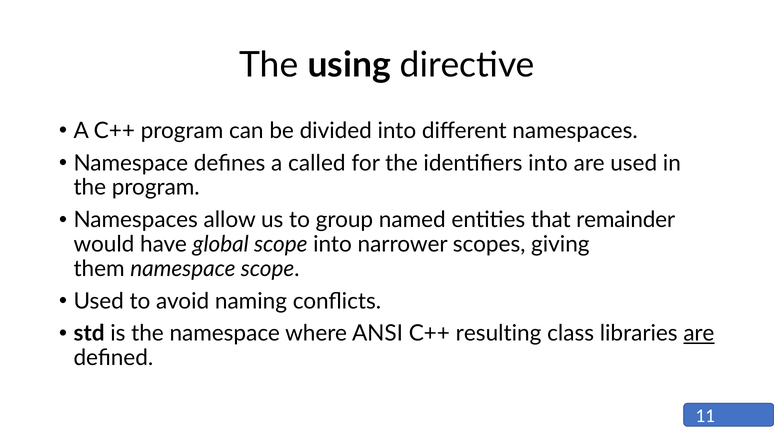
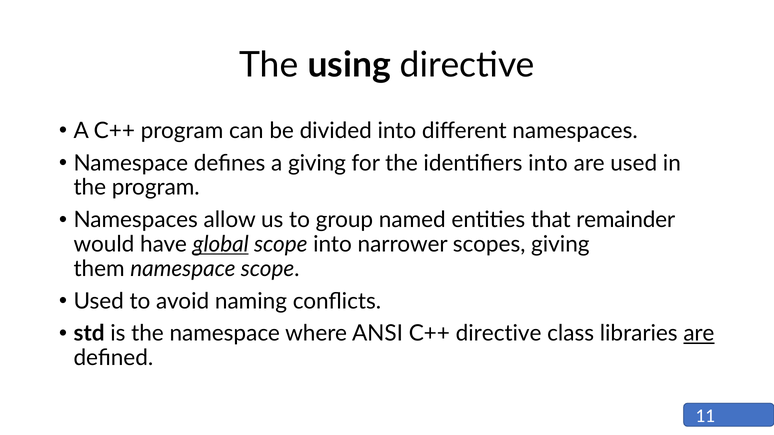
a called: called -> giving (317, 163)
global underline: none -> present (221, 245)
C++ resulting: resulting -> directive (499, 334)
